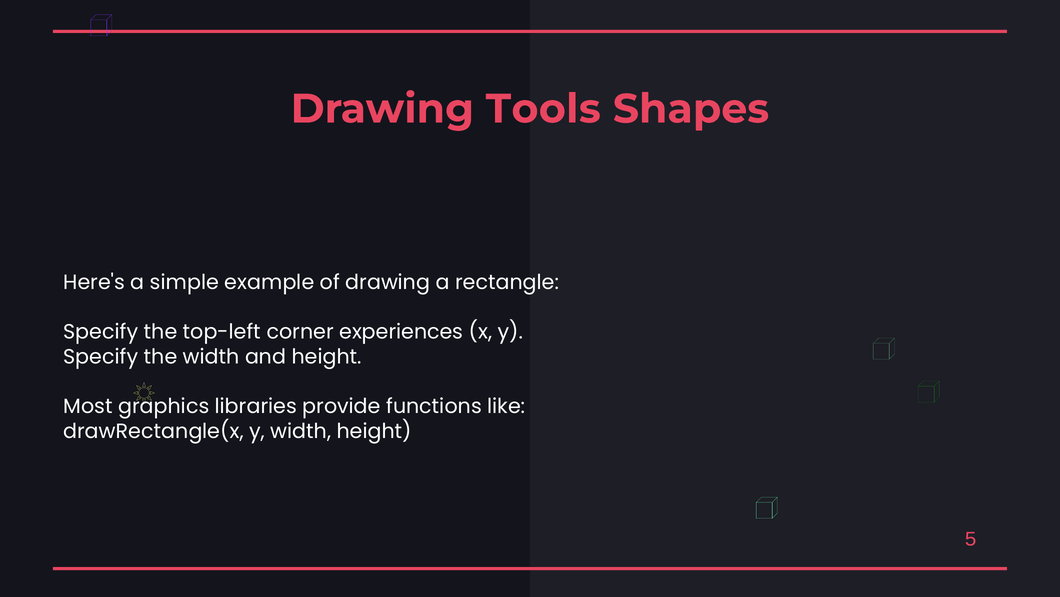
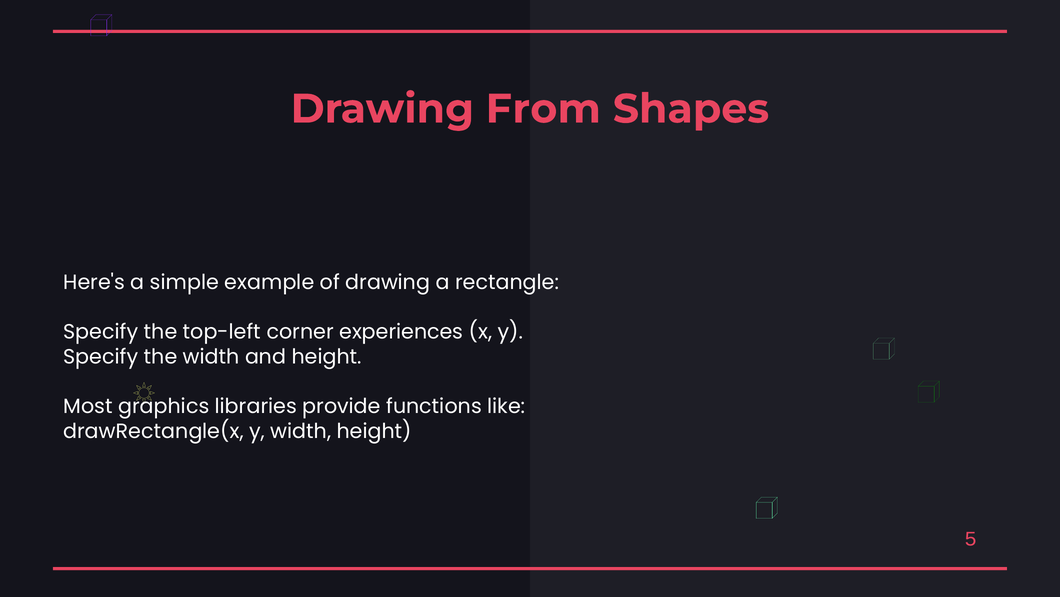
Tools: Tools -> From (543, 109)
